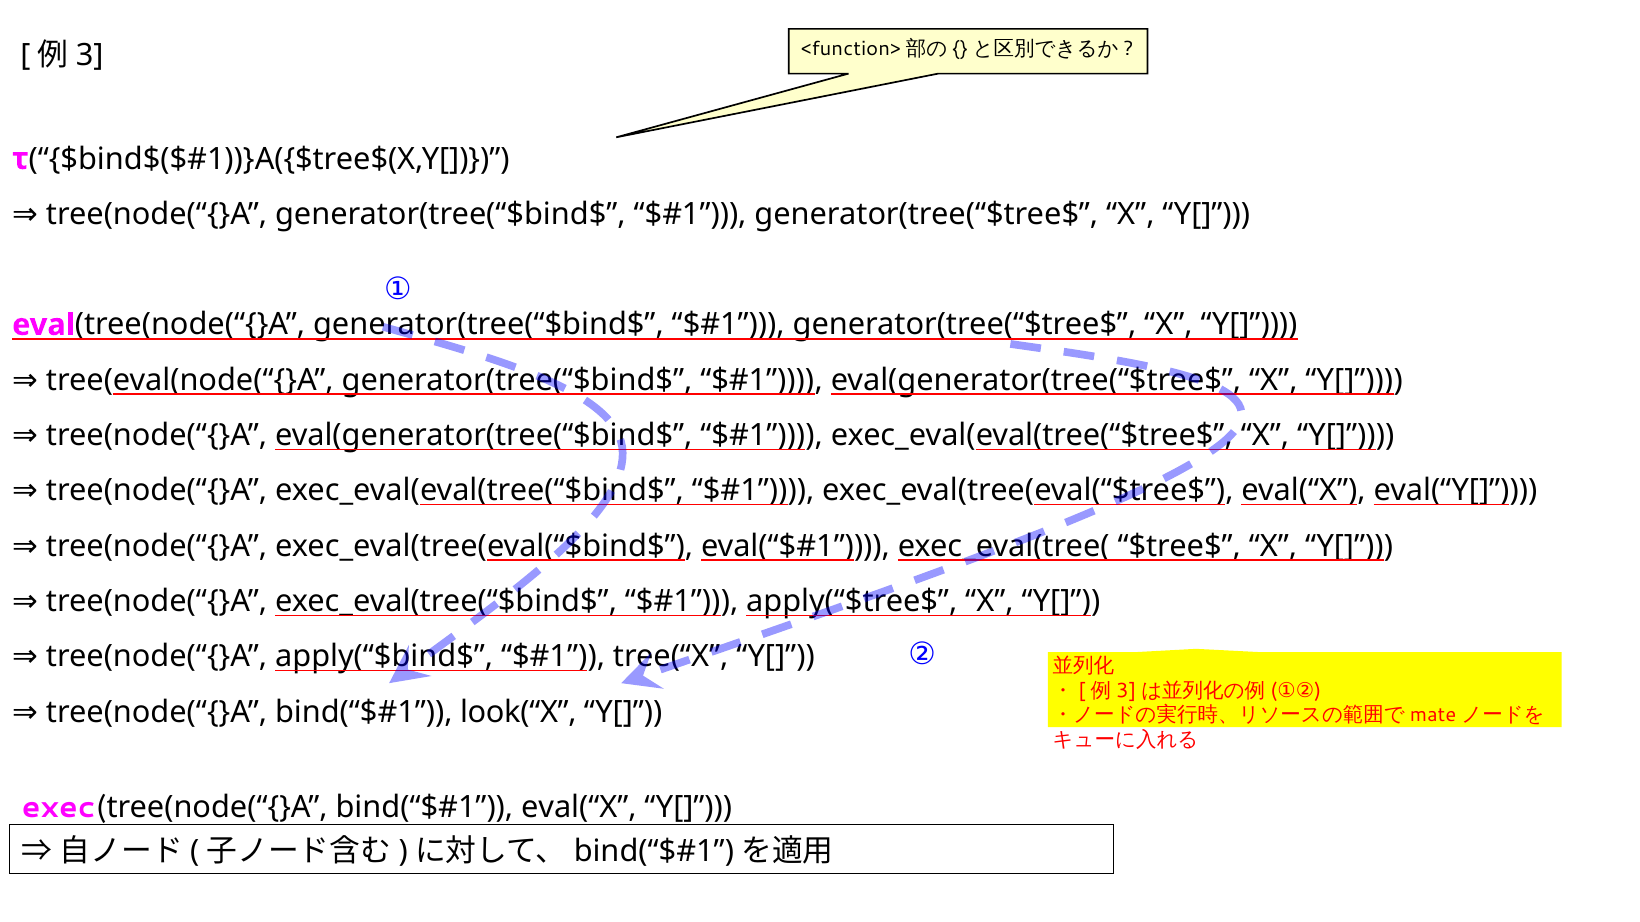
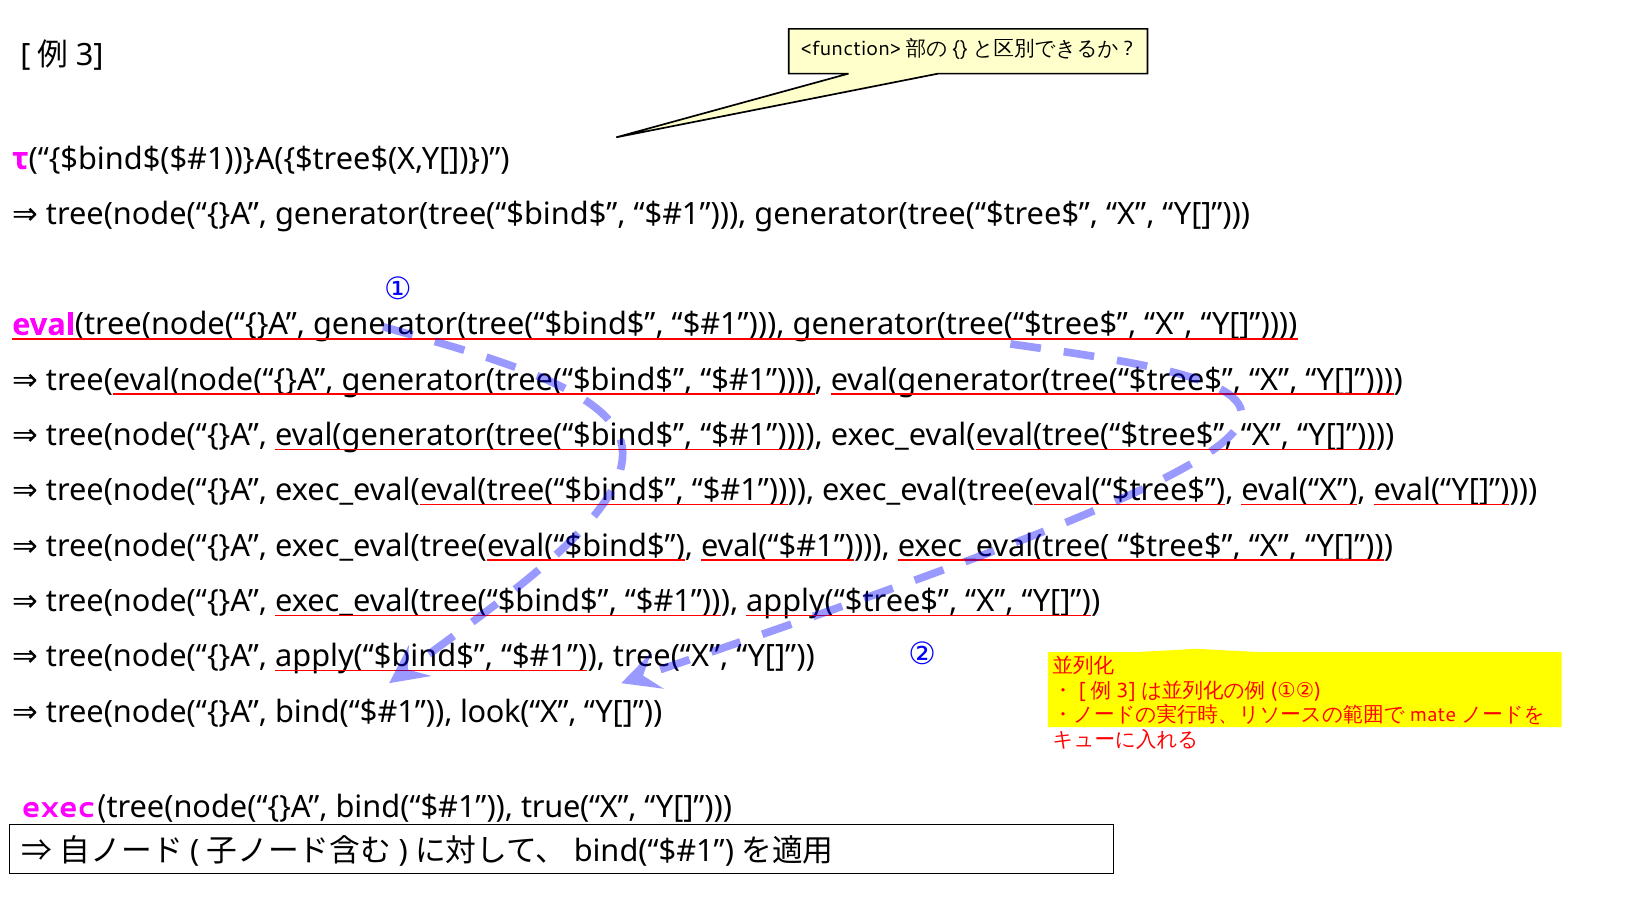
eval(“X: eval(“X -> true(“X (579, 808)
